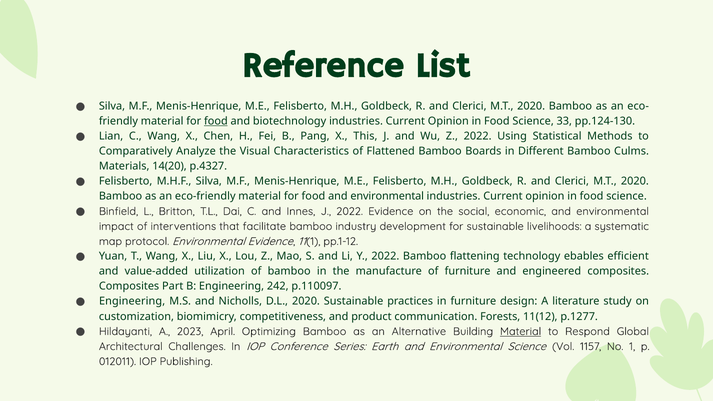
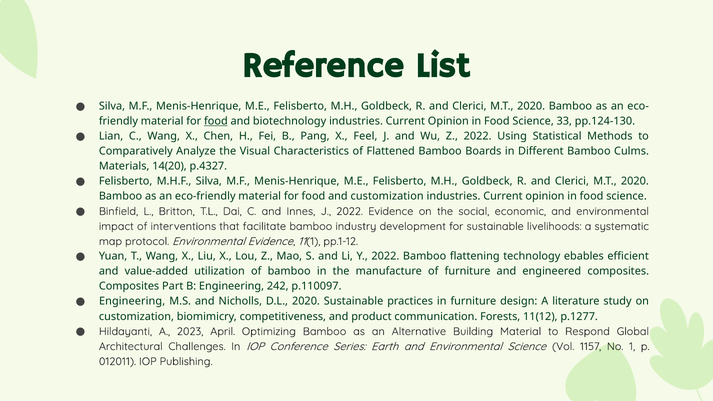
This: This -> Feel (365, 136)
food and environmental: environmental -> customization (387, 196)
Material underline: present -> none (521, 331)
